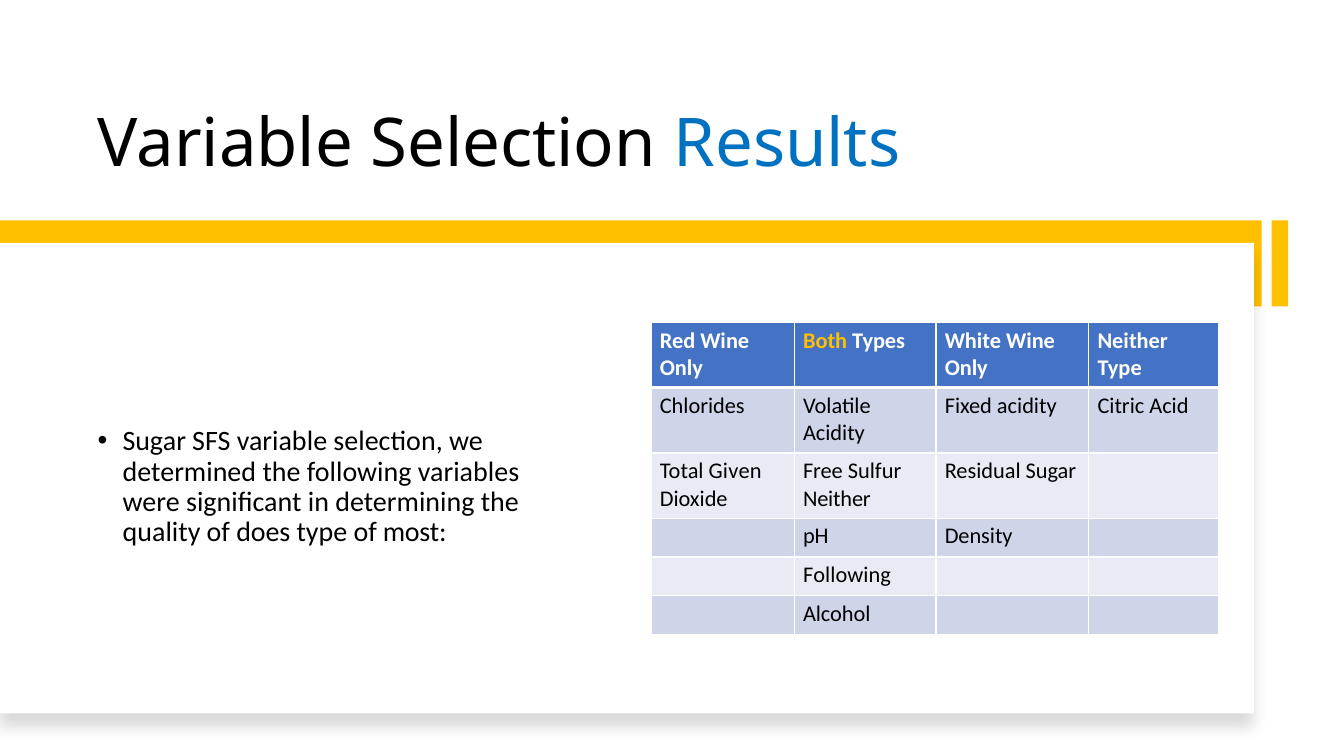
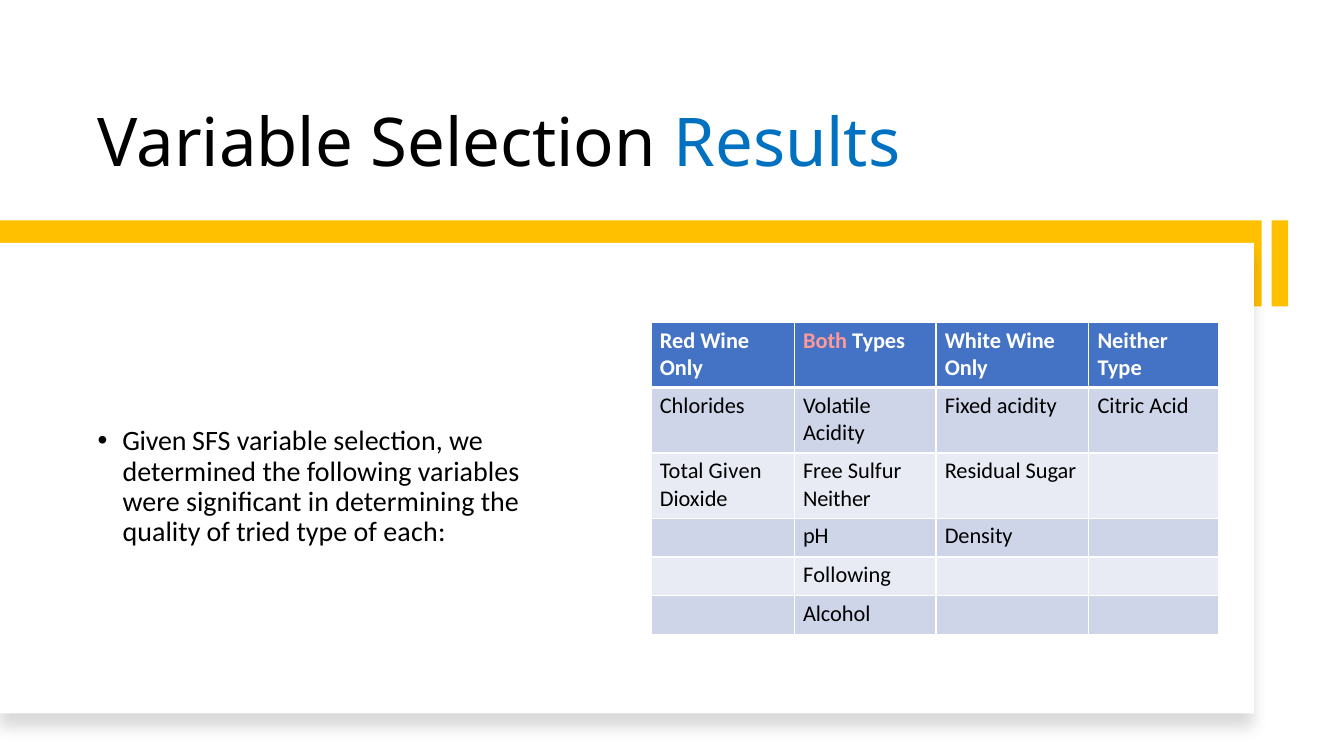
Both colour: yellow -> pink (825, 340)
Sugar: Sugar -> Given (154, 441)
does: does -> tried (263, 532)
most: most -> each (414, 532)
